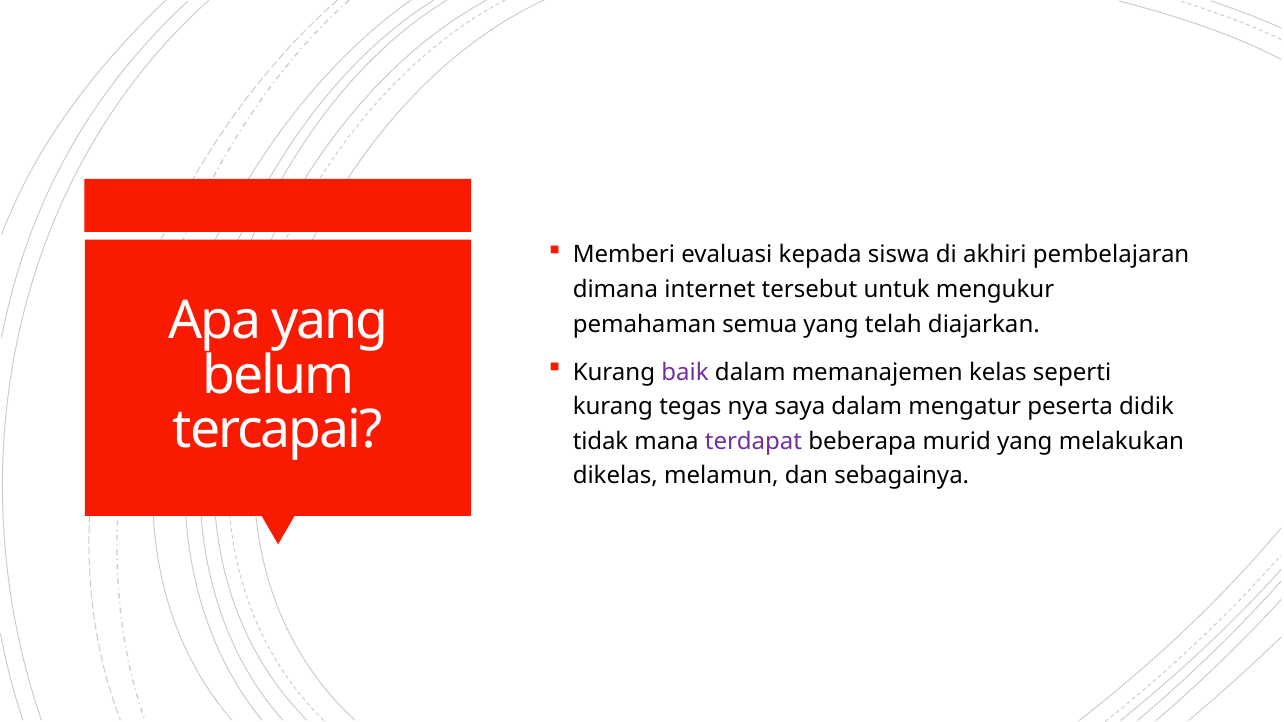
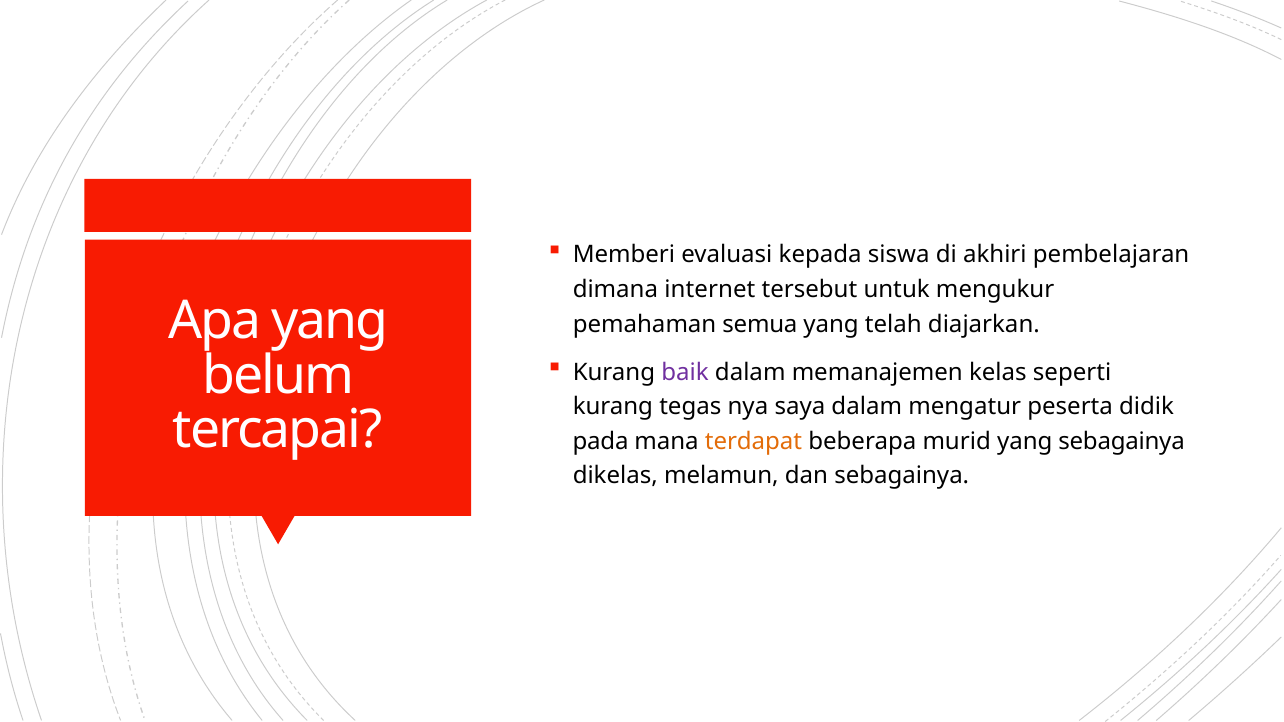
tidak: tidak -> pada (601, 442)
terdapat colour: purple -> orange (754, 442)
yang melakukan: melakukan -> sebagainya (1122, 442)
